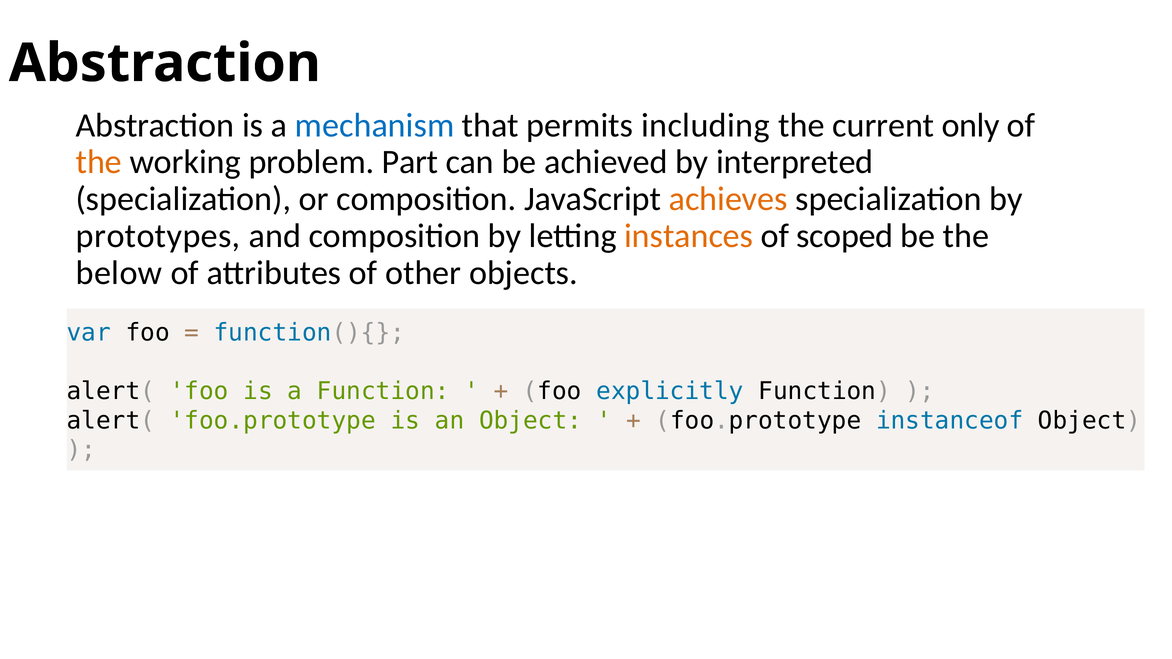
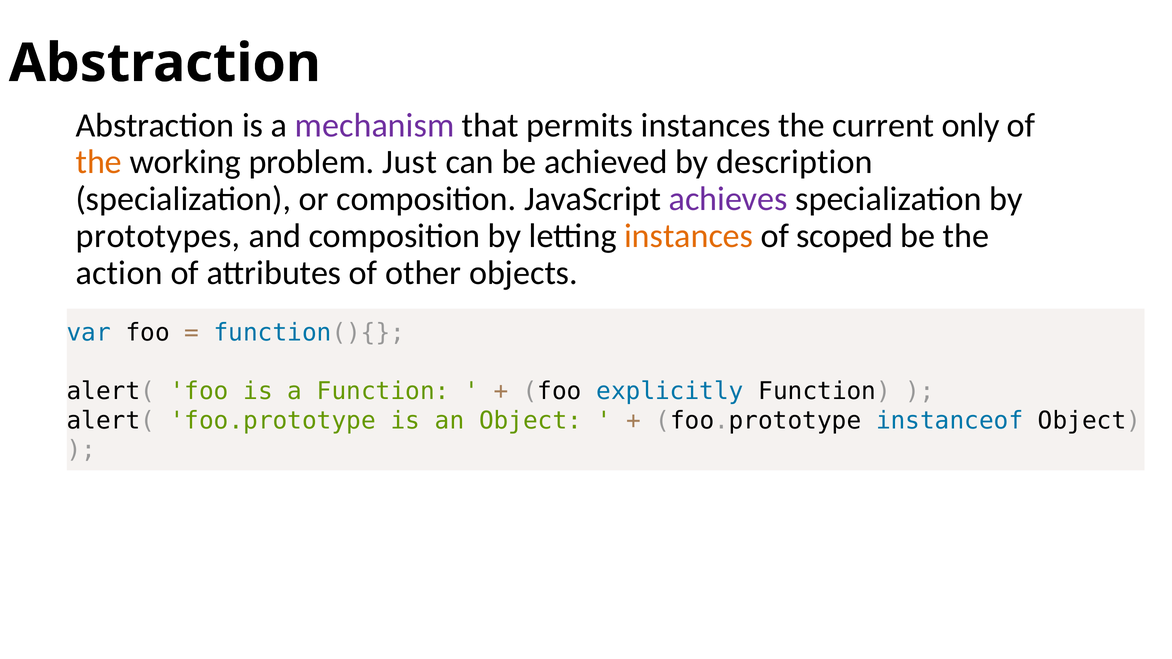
mechanism colour: blue -> purple (375, 125)
permits including: including -> instances (706, 125)
Part: Part -> Just (410, 162)
interpreted: interpreted -> description (794, 162)
achieves colour: orange -> purple (728, 199)
below: below -> action (119, 273)
